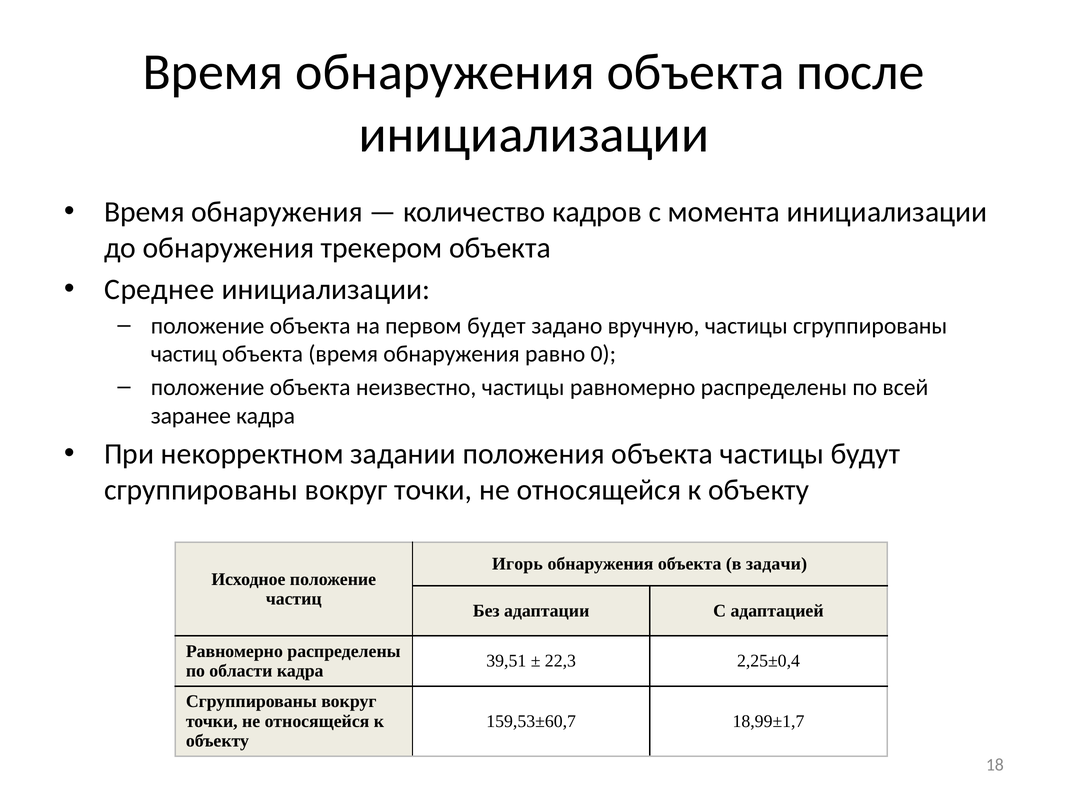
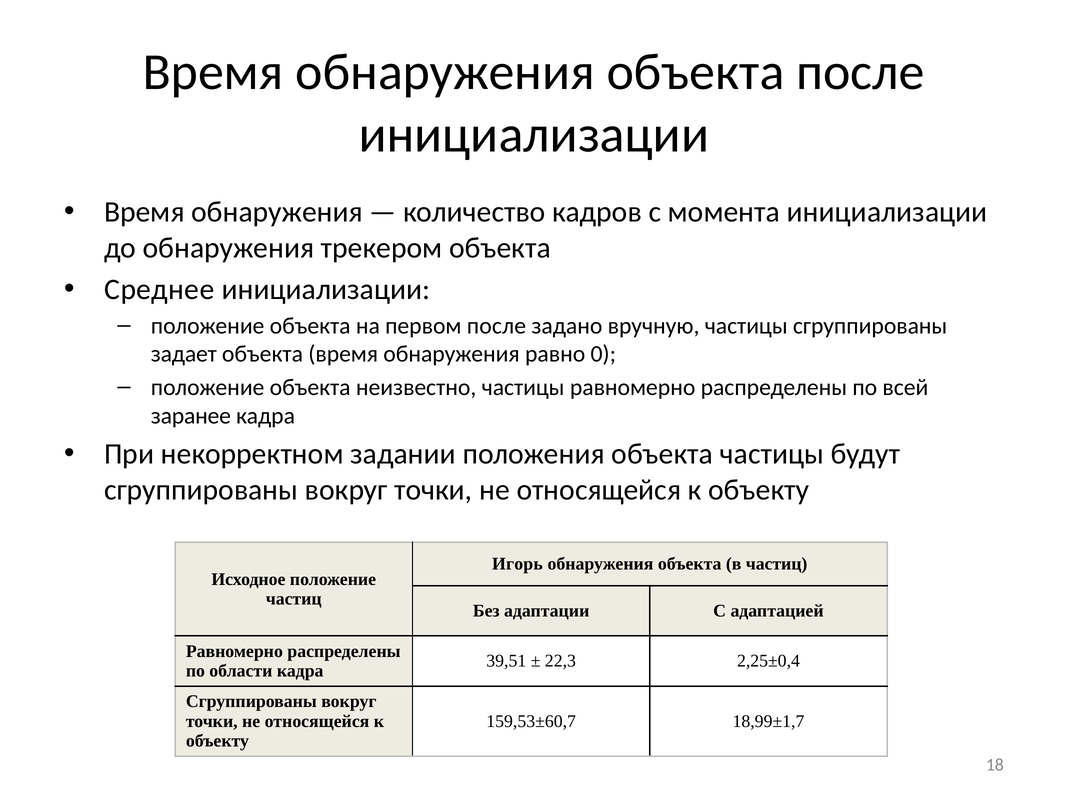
первом будет: будет -> после (496, 326)
частиц: частиц -> задает (184, 354)
в задачи: задачи -> частиц (777, 564)
